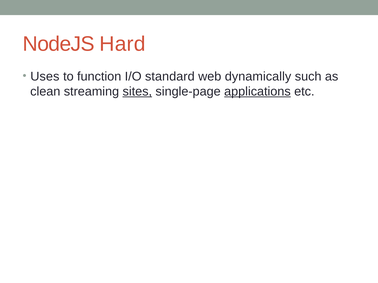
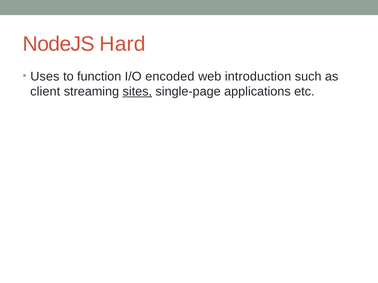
standard: standard -> encoded (170, 76)
dynamically: dynamically -> introduction (258, 76)
clean: clean -> client (45, 92)
applications underline: present -> none (257, 92)
